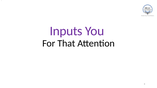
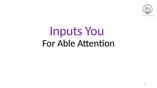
That: That -> Able (66, 43)
